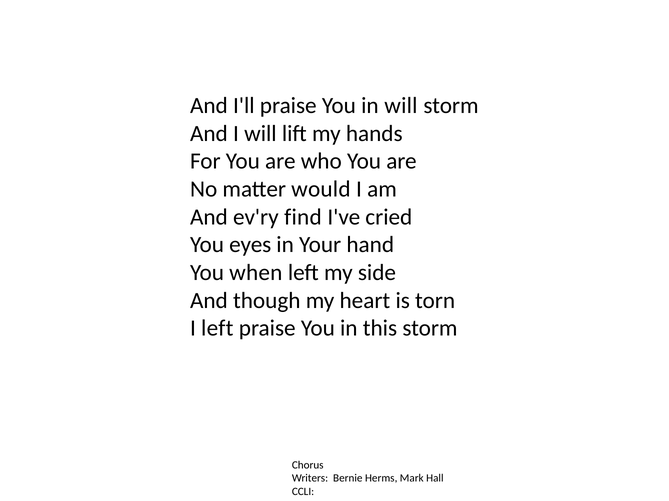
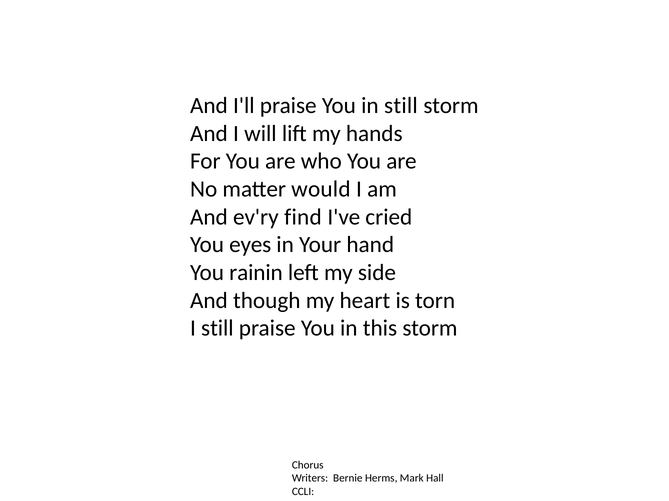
in will: will -> still (401, 106)
when: when -> rainin (256, 273)
I left: left -> still (217, 329)
